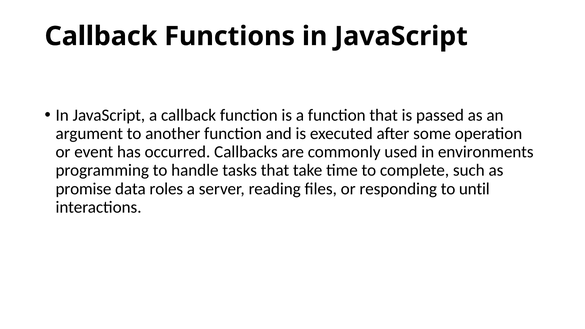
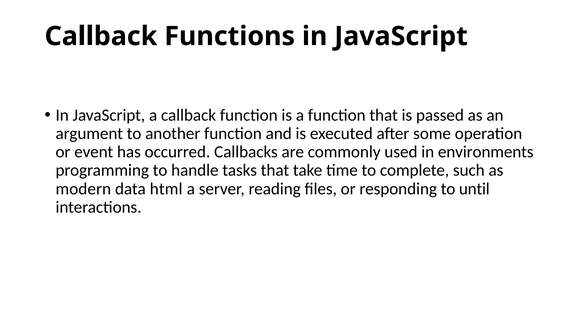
promise: promise -> modern (83, 189)
roles: roles -> html (166, 189)
